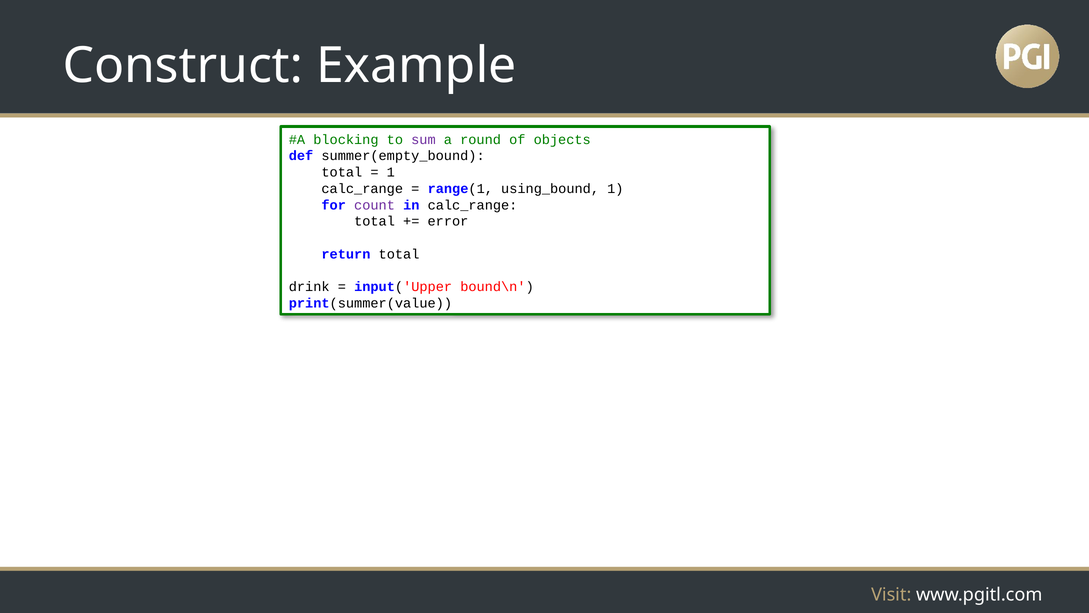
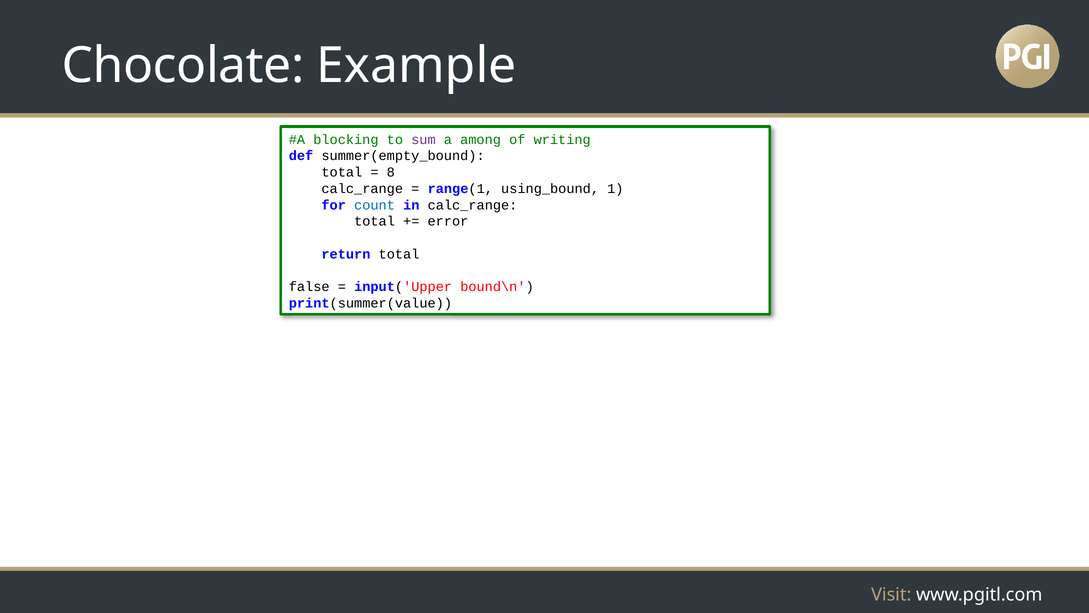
Construct: Construct -> Chocolate (183, 66)
round: round -> among (481, 140)
objects: objects -> writing (562, 140)
1: 1 -> 8 (391, 172)
count colour: purple -> blue (375, 205)
drink: drink -> false (309, 287)
